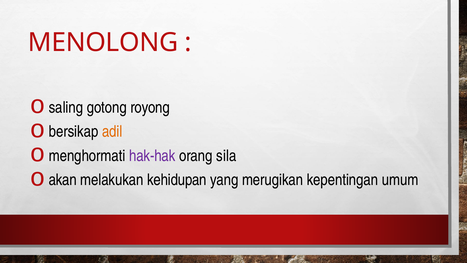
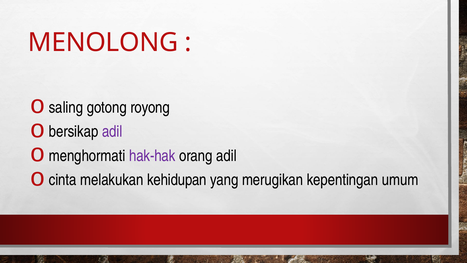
adil colour: orange -> purple (112, 132)
orang sila: sila -> adil (226, 156)
akan: akan -> cinta (63, 180)
